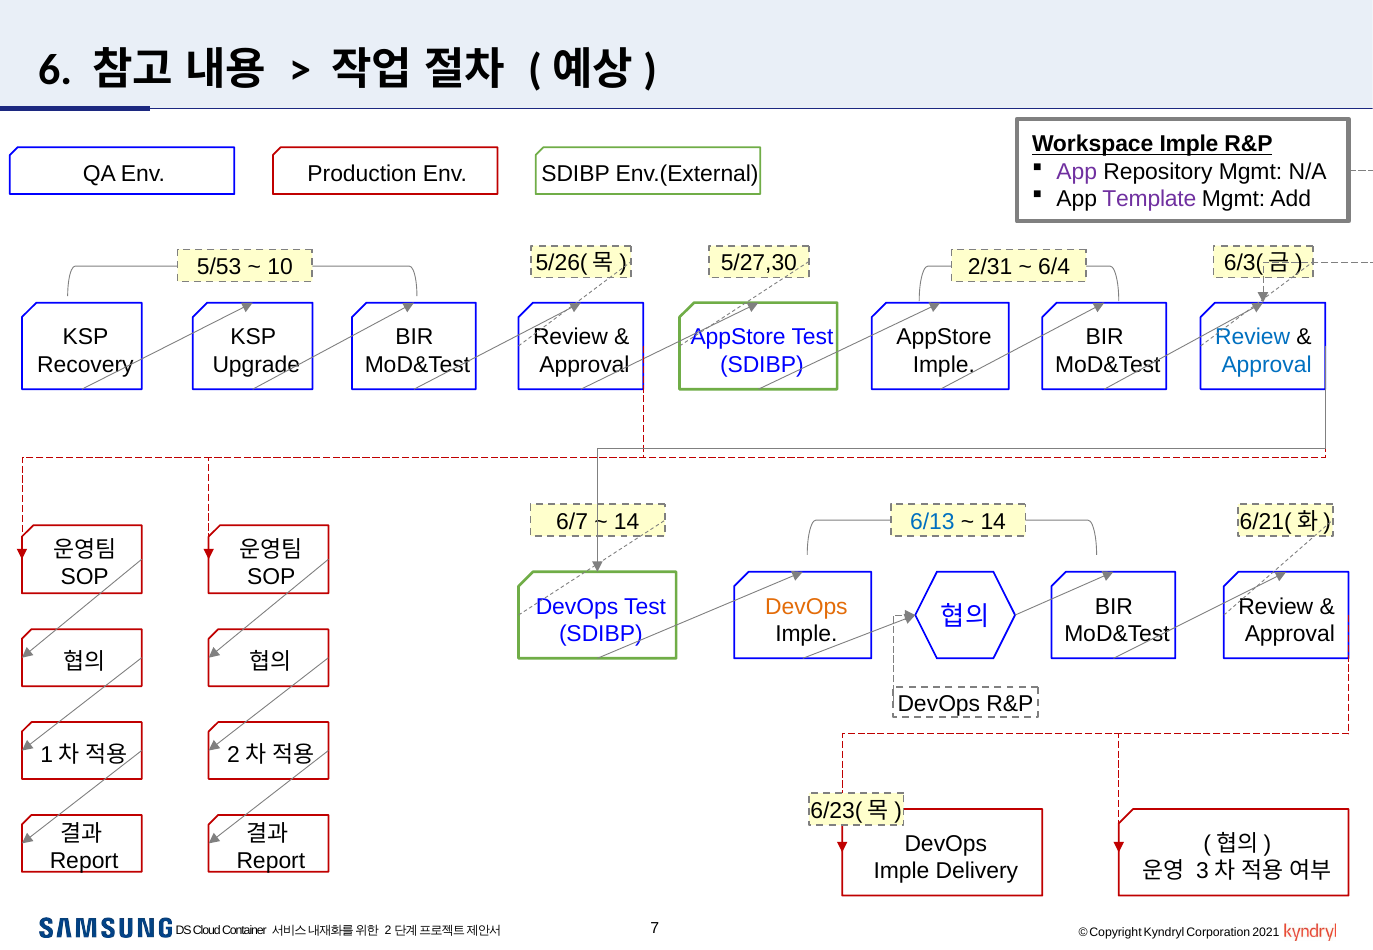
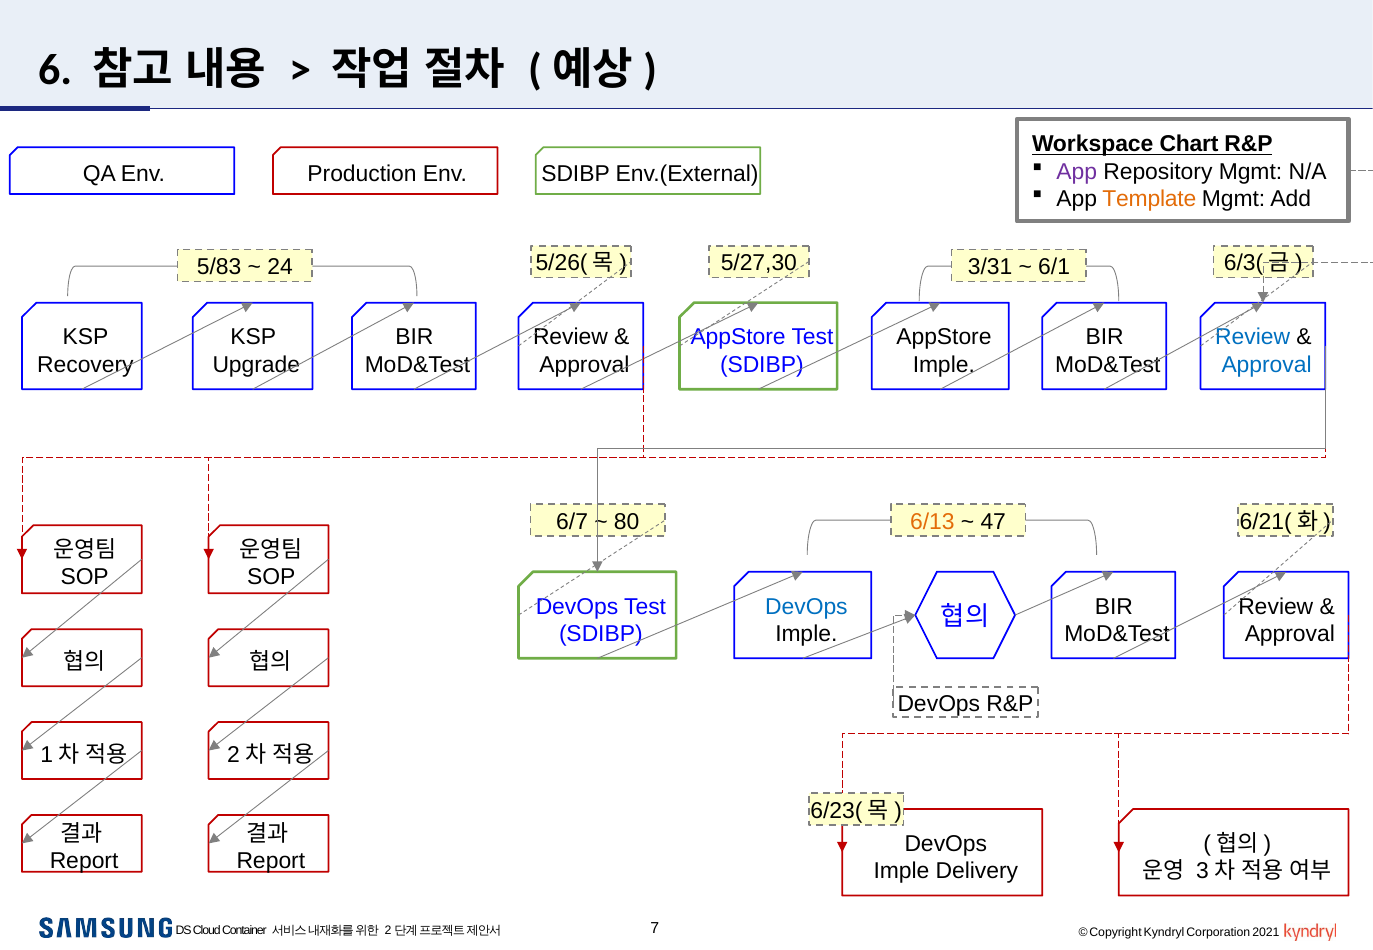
Workspace Imple: Imple -> Chart (1189, 144)
Template colour: purple -> orange (1149, 199)
2/31: 2/31 -> 3/31 (990, 267)
6/4: 6/4 -> 6/1 (1054, 267)
5/53: 5/53 -> 5/83 (219, 267)
10: 10 -> 24 (280, 267)
14: 14 -> 80 (627, 522)
6/13 colour: blue -> orange (932, 522)
14: 14 -> 47 (993, 522)
DevOps colour: orange -> blue (806, 607)
